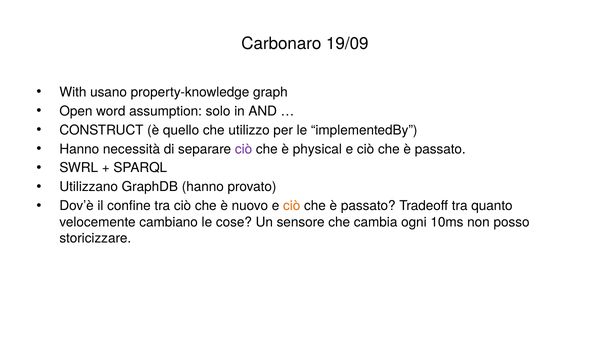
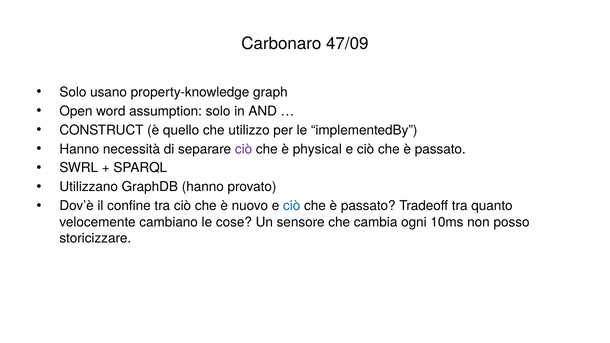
19/09: 19/09 -> 47/09 (347, 43)
With: With -> Solo (73, 92)
ciò colour: orange -> blue (292, 206)
